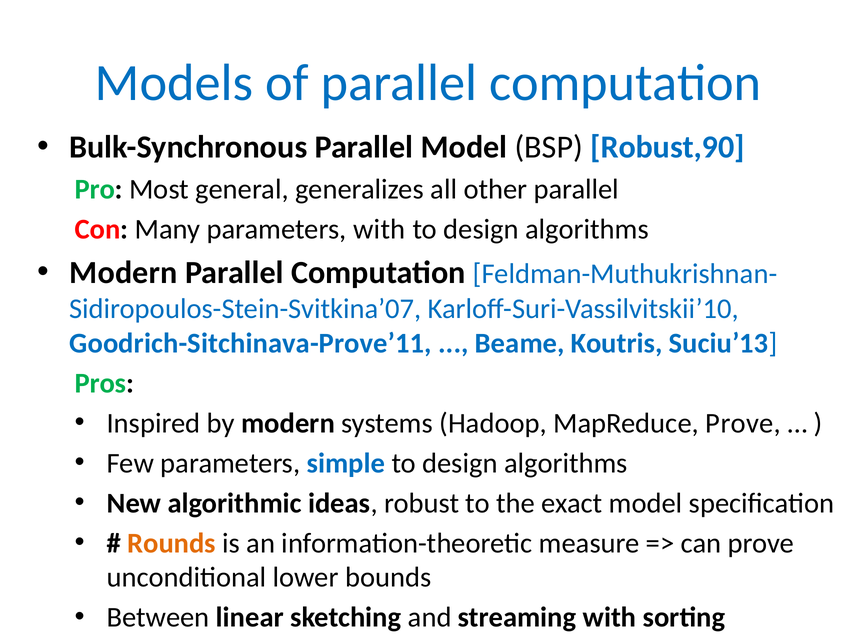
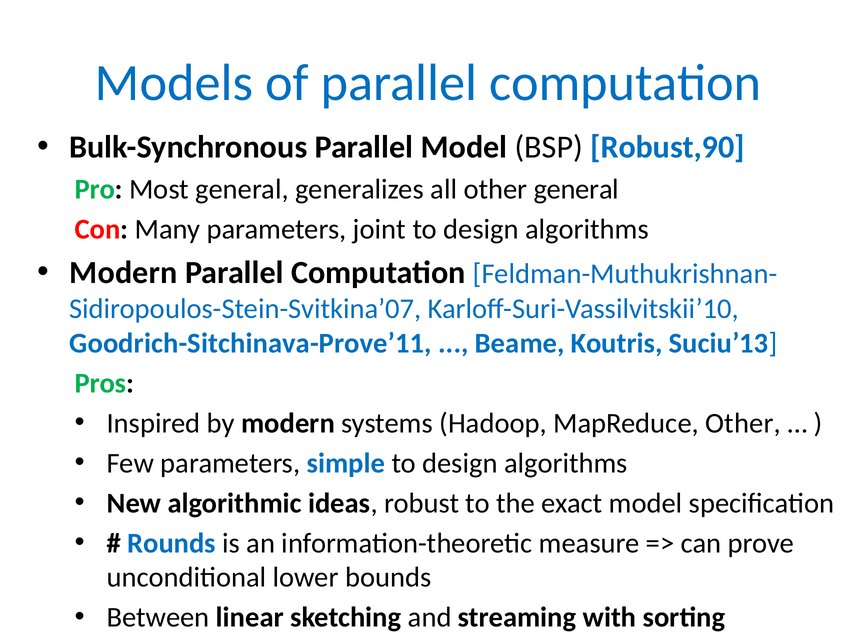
other parallel: parallel -> general (576, 189)
parameters with: with -> joint (379, 229)
MapReduce Prove: Prove -> Other (743, 423)
Rounds colour: orange -> blue (172, 543)
